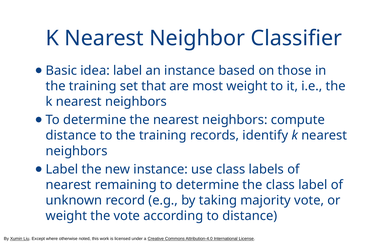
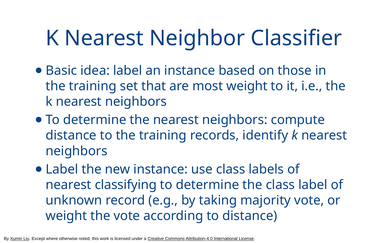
remaining: remaining -> classifying (126, 184)
